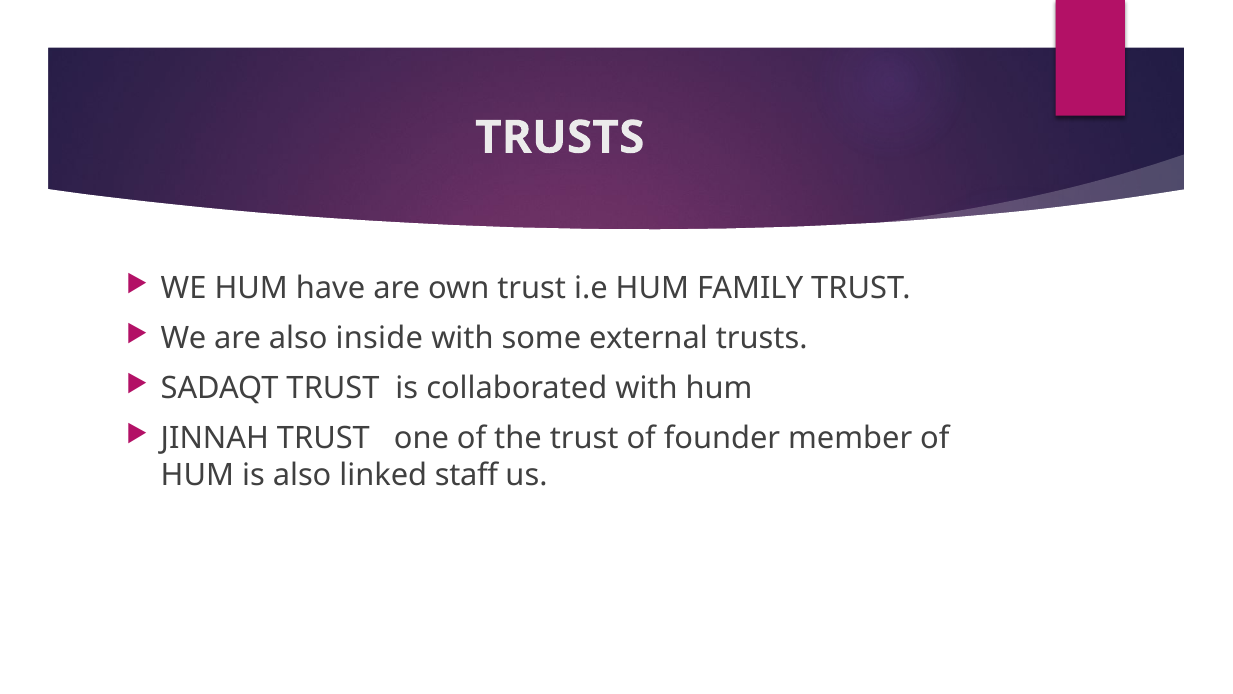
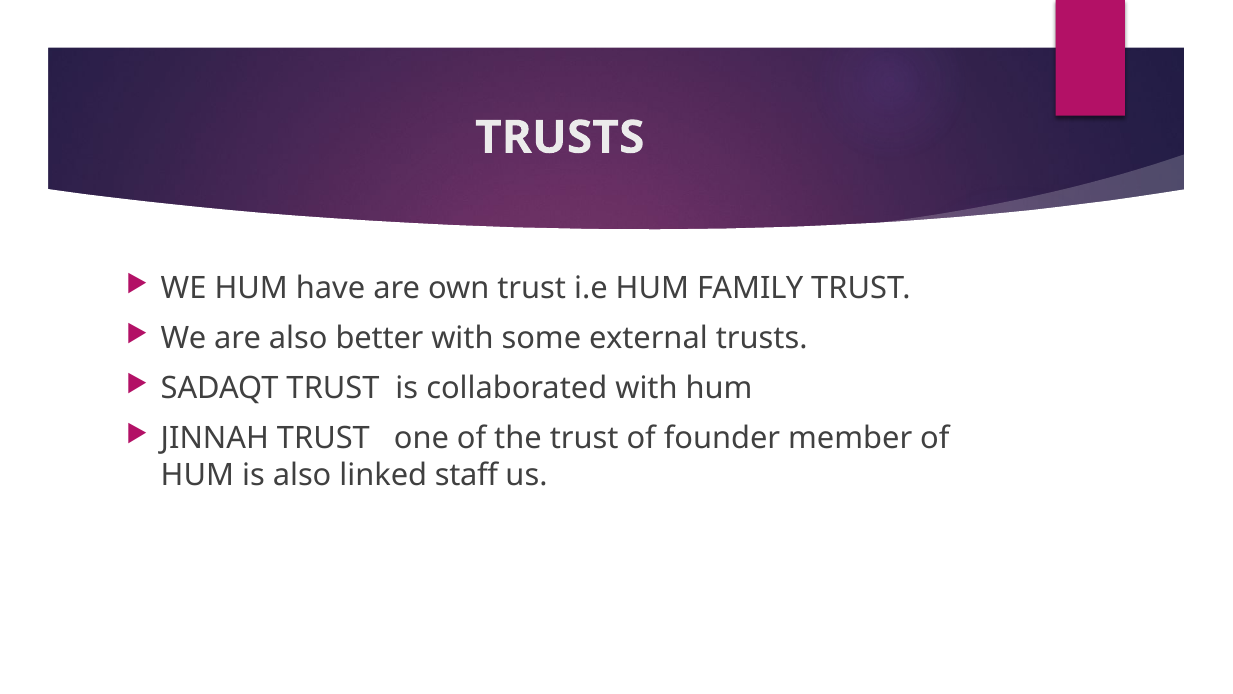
inside: inside -> better (380, 338)
